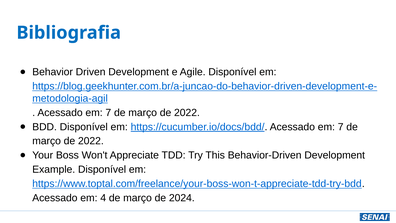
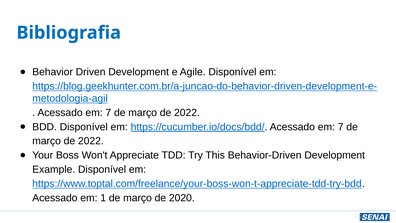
4: 4 -> 1 (103, 198)
2024: 2024 -> 2020 (182, 198)
